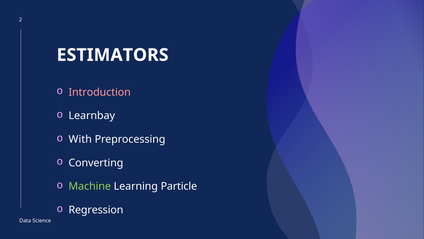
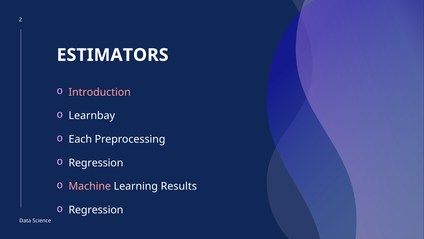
With: With -> Each (80, 139)
Converting: Converting -> Regression (96, 163)
Machine colour: light green -> pink (90, 186)
Particle: Particle -> Results (179, 186)
